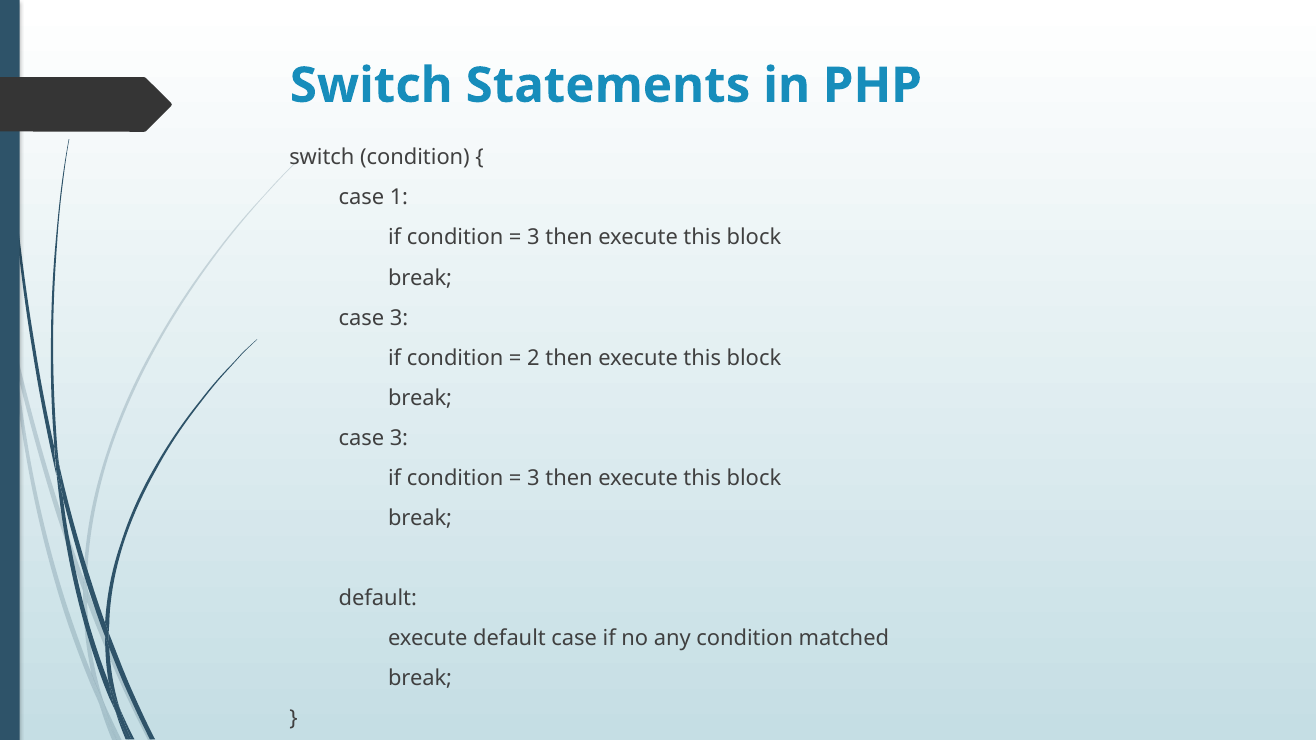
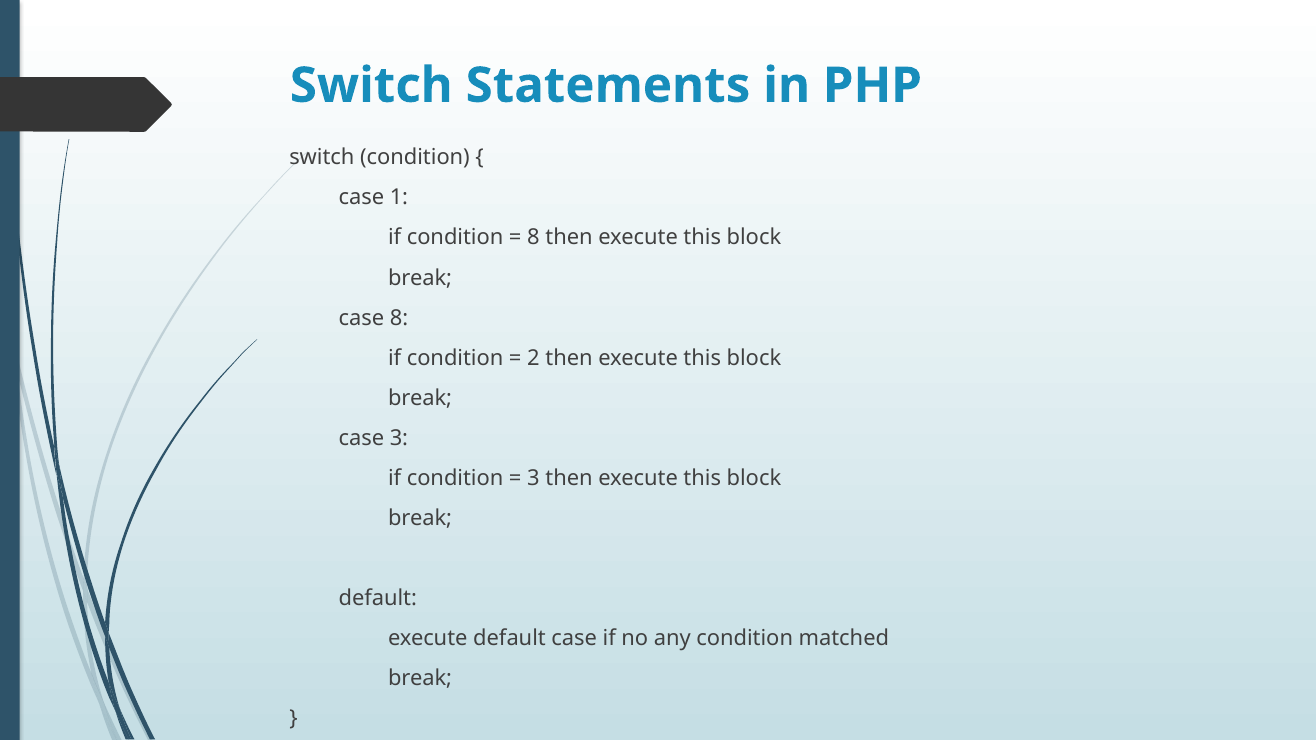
3: 3 -> 8 (533, 238)
3: 3 -> 8 (399, 318)
